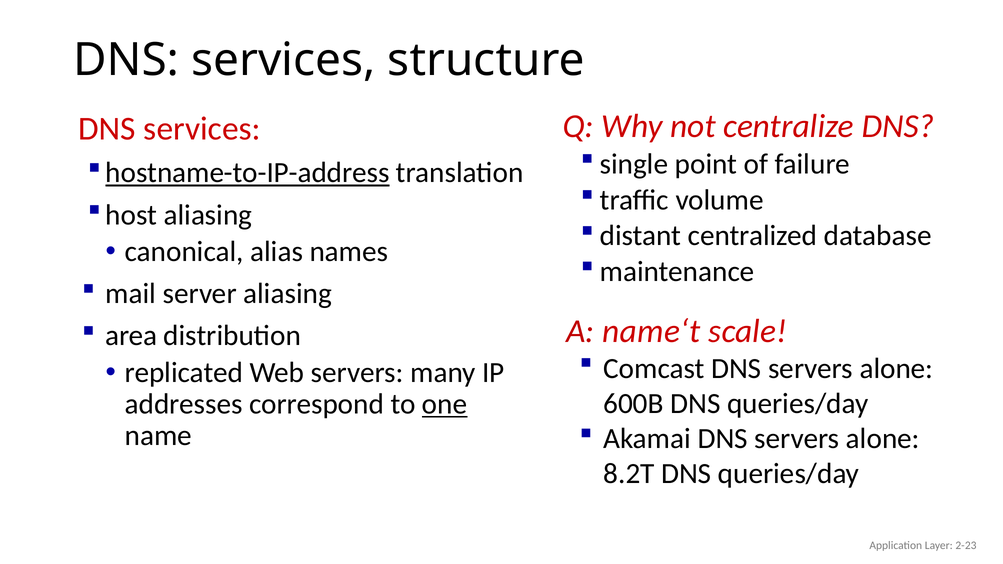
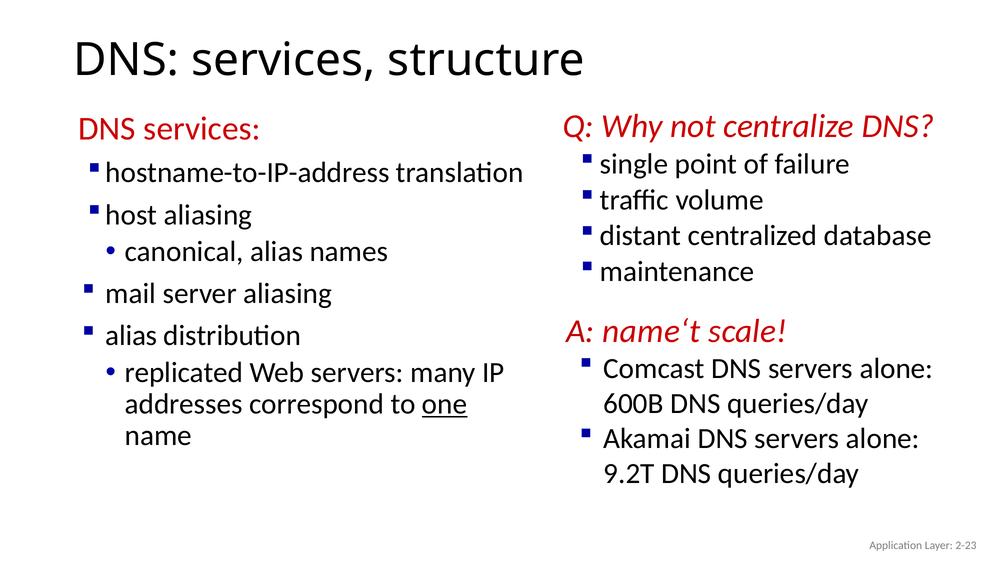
hostname-to-IP-address underline: present -> none (247, 173)
area: area -> alias (131, 336)
8.2T: 8.2T -> 9.2T (629, 474)
